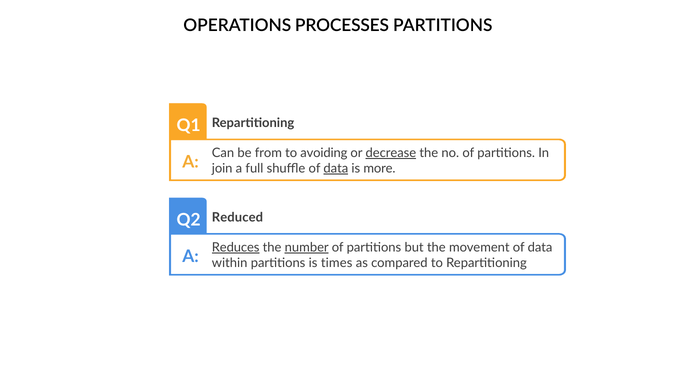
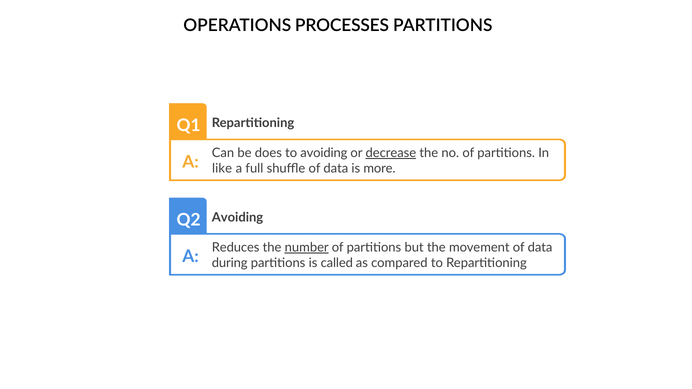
from: from -> does (268, 153)
join: join -> like (222, 169)
data underline: present -> none (336, 169)
Q2 Reduced: Reduced -> Avoiding (238, 217)
Reduces underline: present -> none (236, 248)
within: within -> during (230, 263)
times: times -> called (337, 263)
